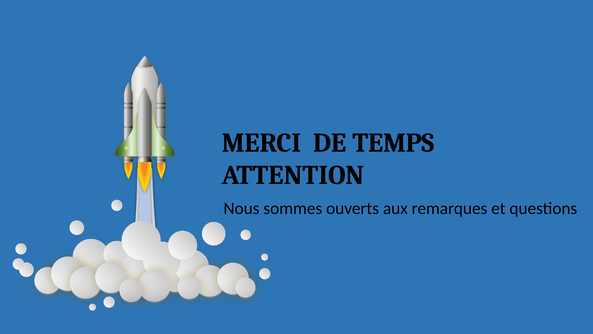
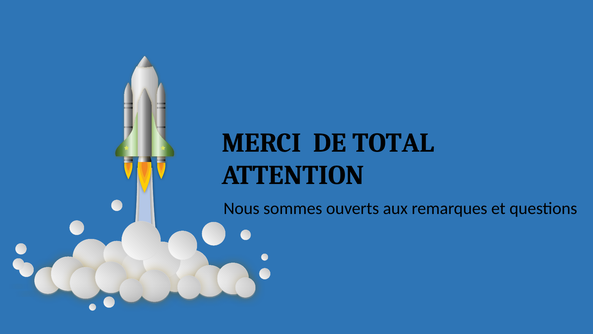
TEMPS: TEMPS -> TOTAL (393, 143)
